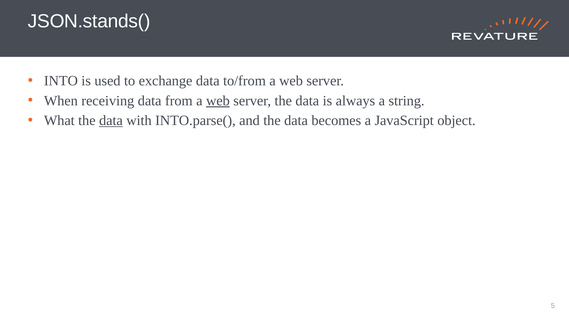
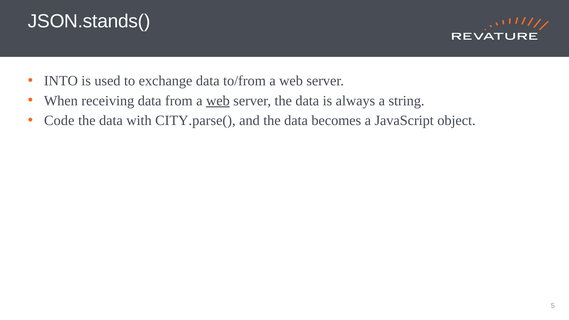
What: What -> Code (59, 121)
data underline: present -> none (111, 121)
INTO.parse(: INTO.parse( -> CITY.parse( (195, 121)
